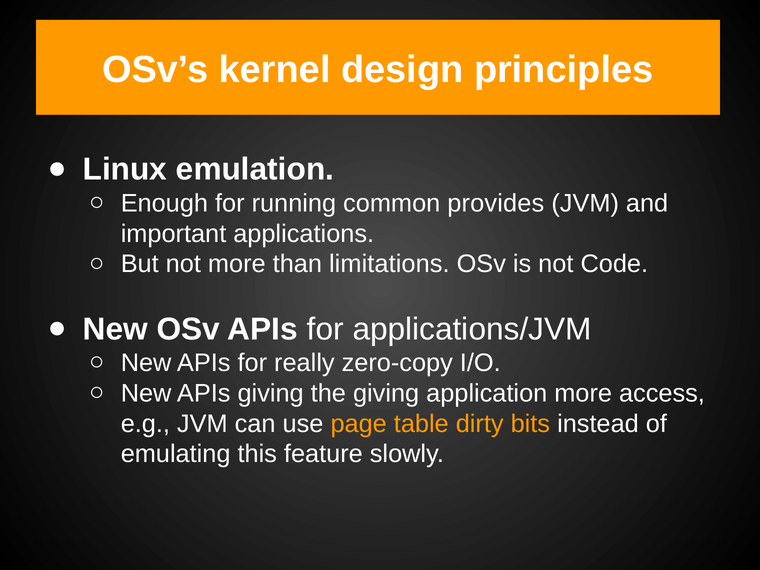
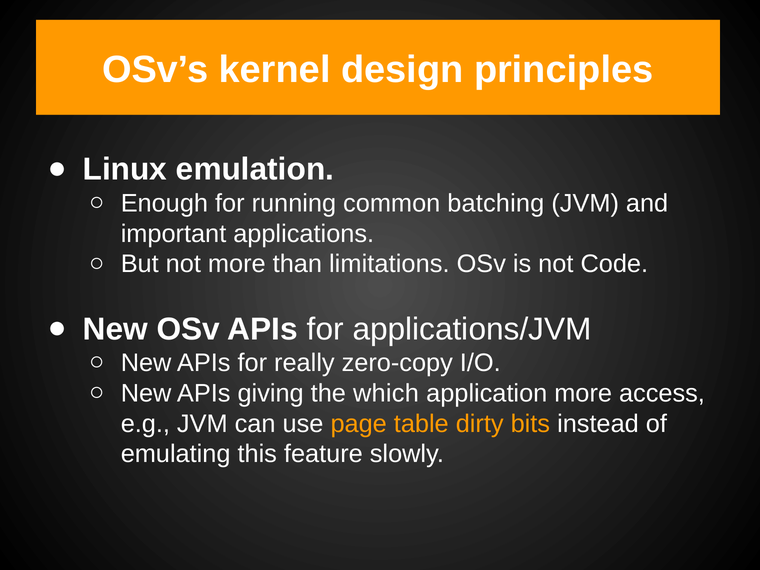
provides: provides -> batching (496, 203)
the giving: giving -> which (386, 393)
